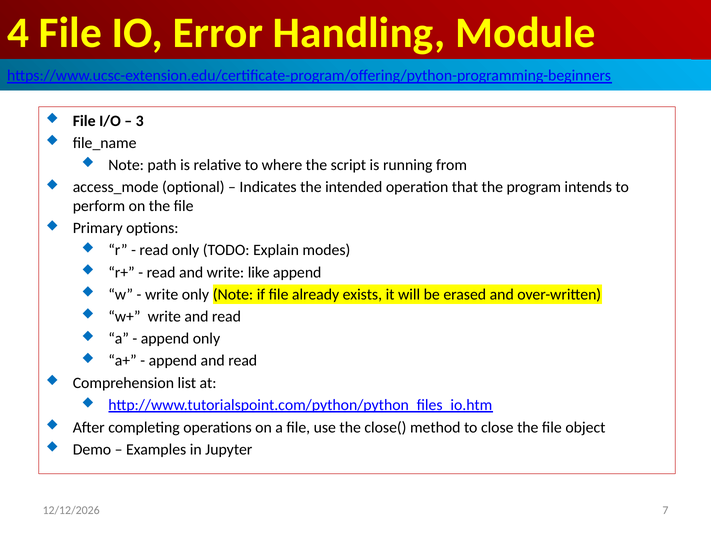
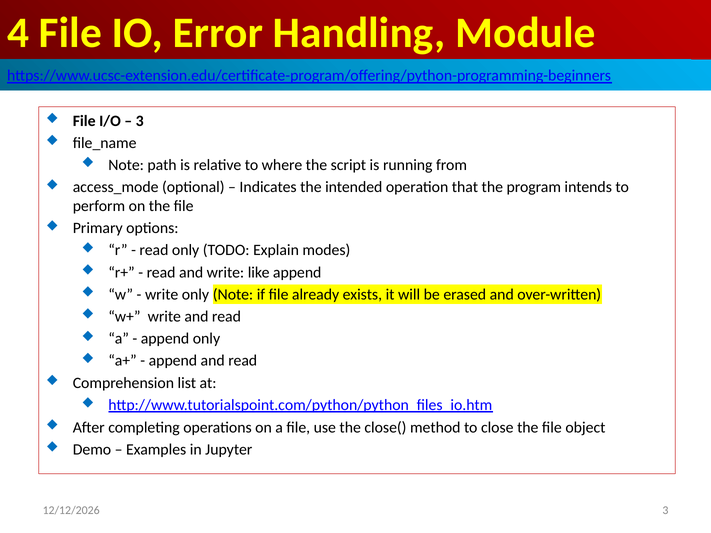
7: 7 -> 3 (665, 511)
